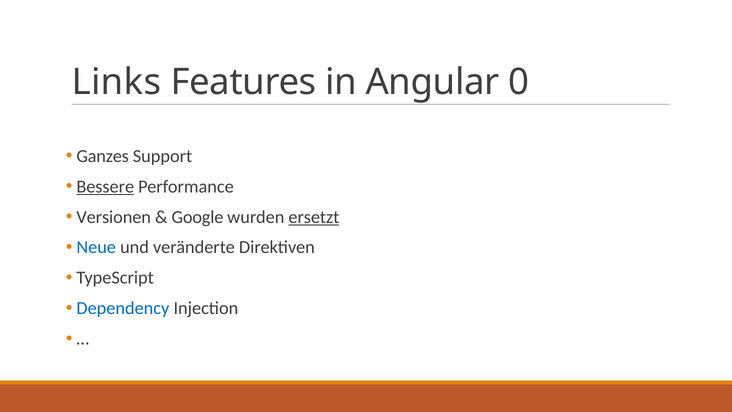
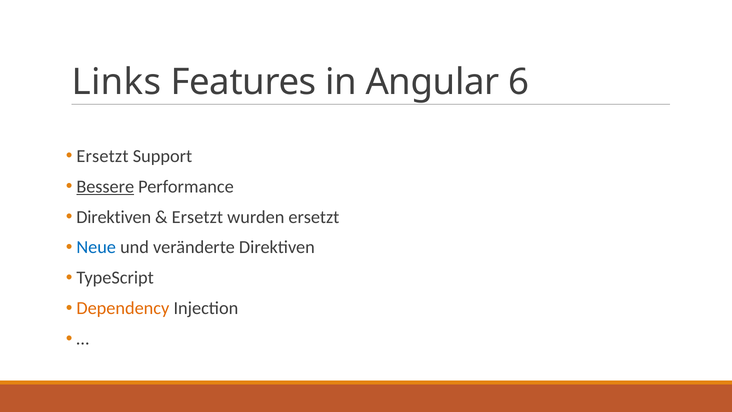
0: 0 -> 6 (519, 82)
Ganzes: Ganzes -> Ersetzt (102, 156)
Versionen: Versionen -> Direktiven (114, 217)
Google: Google -> Ersetzt (197, 217)
ersetzt underline: present -> none (314, 217)
Dependency colour: blue -> orange (123, 308)
